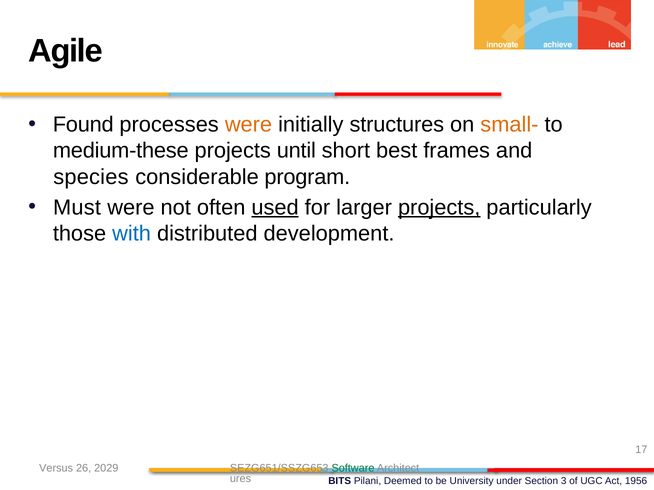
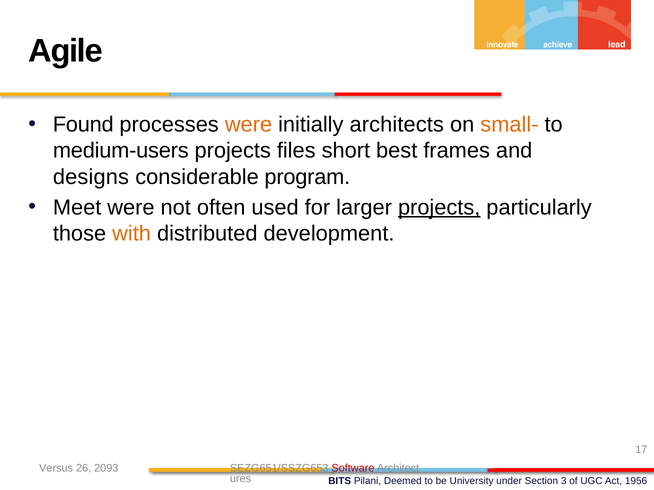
structures: structures -> architects (397, 125)
medium-these: medium-these -> medium-users (121, 151)
until: until -> files (296, 151)
species: species -> designs (91, 177)
Must: Must -> Meet (77, 208)
used underline: present -> none (275, 208)
with colour: blue -> orange (132, 234)
2029: 2029 -> 2093 (106, 468)
Software colour: green -> red (353, 468)
